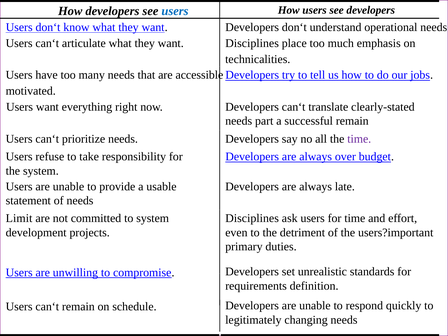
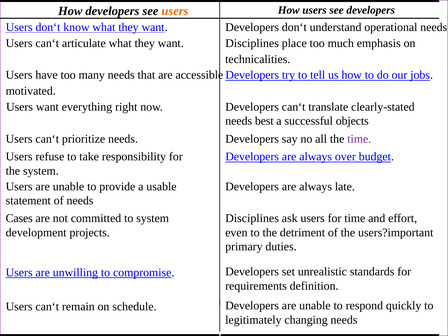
users colour: blue -> orange (175, 11)
part: part -> best (264, 121)
successful remain: remain -> objects (352, 121)
Limit: Limit -> Cases (19, 218)
